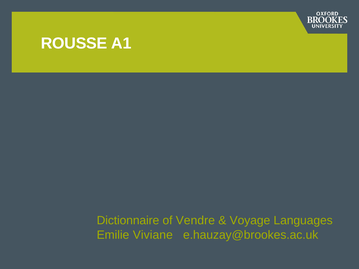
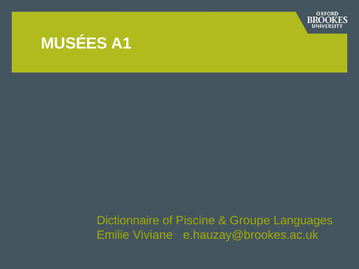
ROUSSE: ROUSSE -> MUSÉES (74, 43)
Vendre: Vendre -> Piscine (195, 221)
Voyage: Voyage -> Groupe (250, 221)
